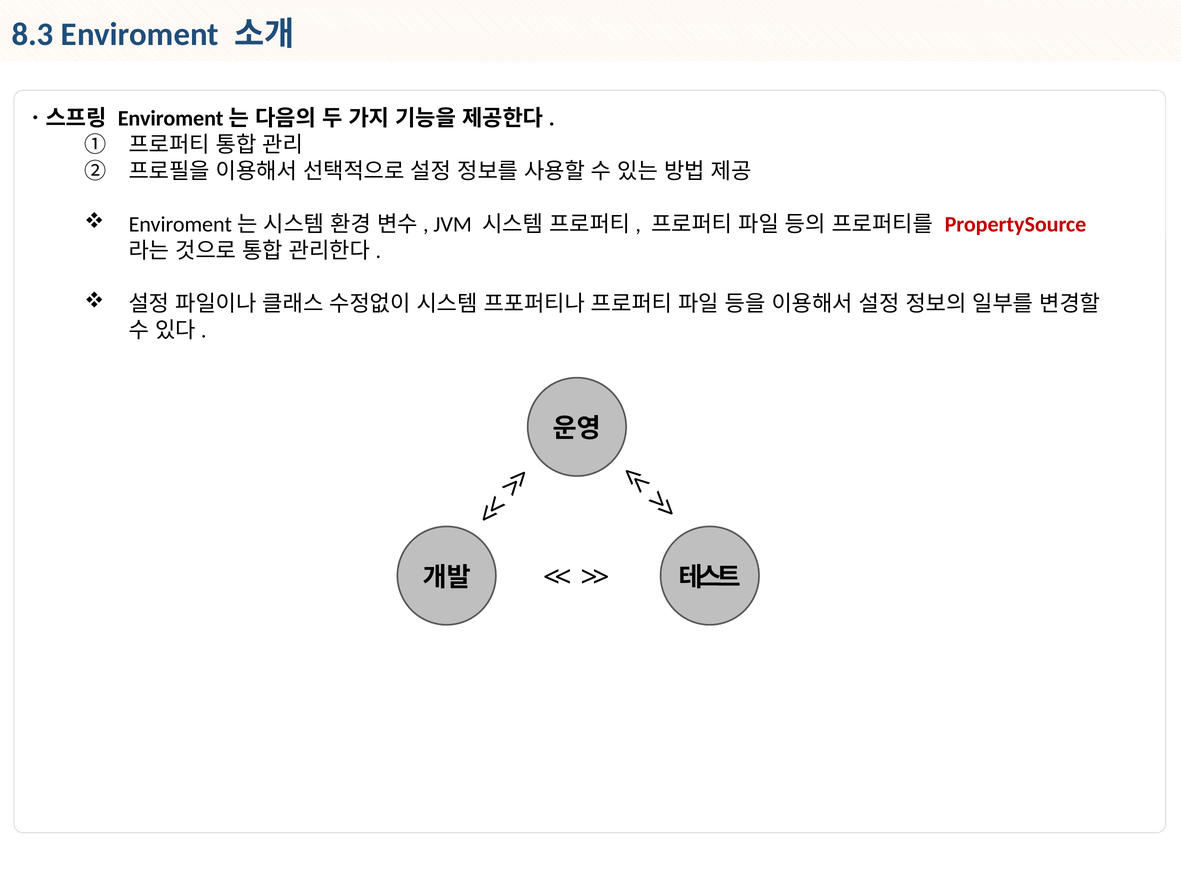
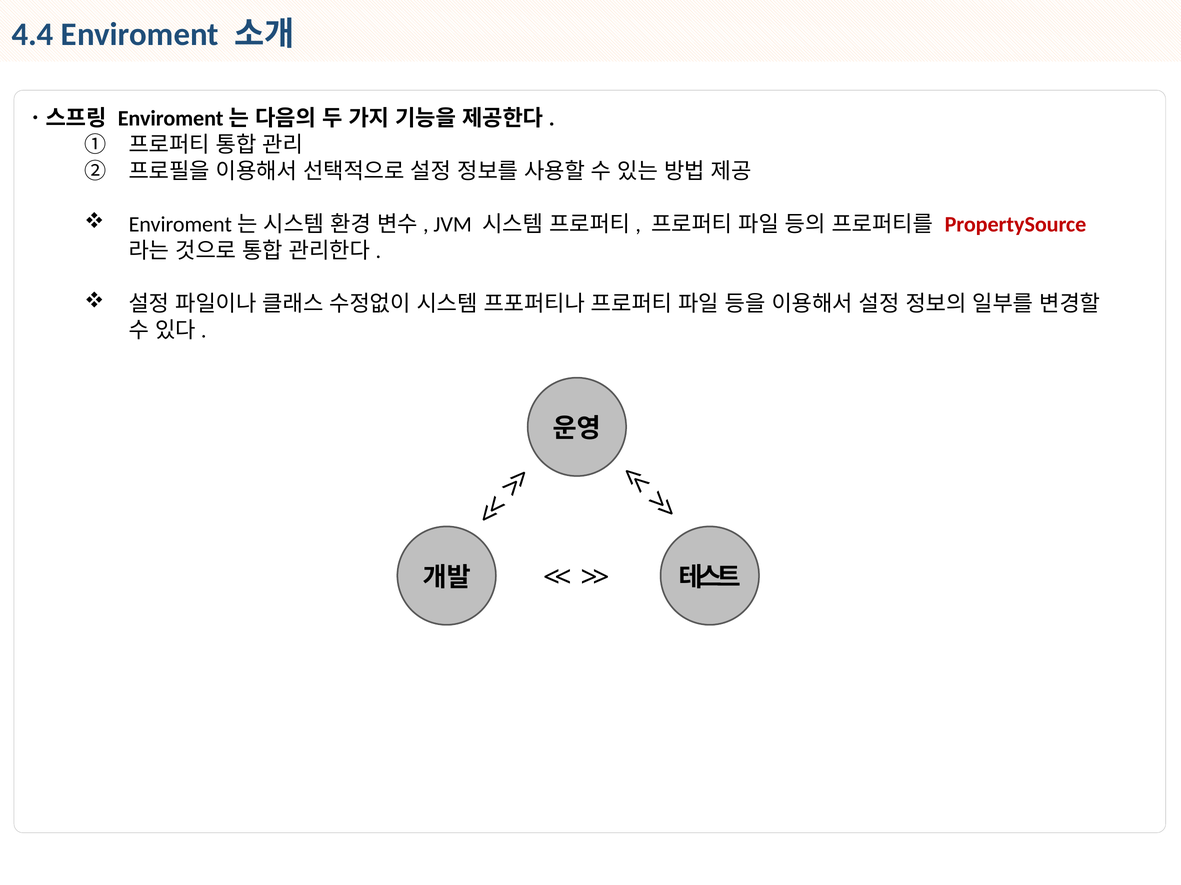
8.3: 8.3 -> 4.4 (33, 35)
